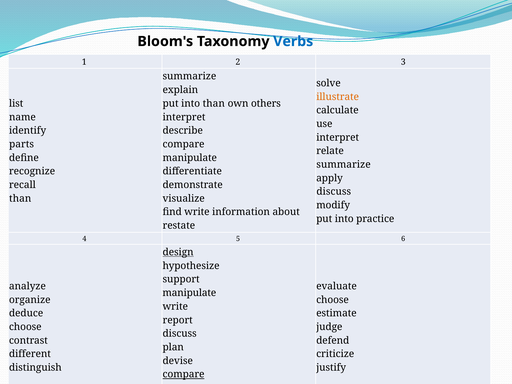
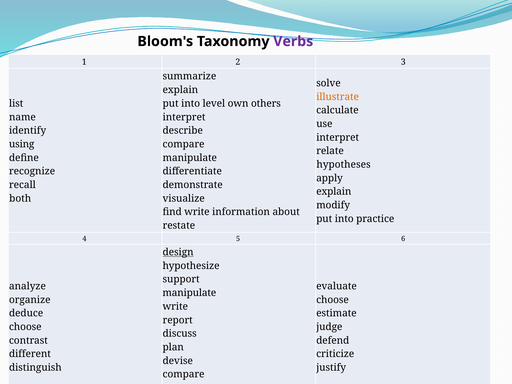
Verbs colour: blue -> purple (293, 41)
into than: than -> level (214, 103)
parts: parts -> using (22, 144)
summarize: summarize -> hypotheses (344, 165)
discuss: discuss -> explain (334, 192)
than: than -> both (20, 198)
compare underline: present -> none (184, 374)
